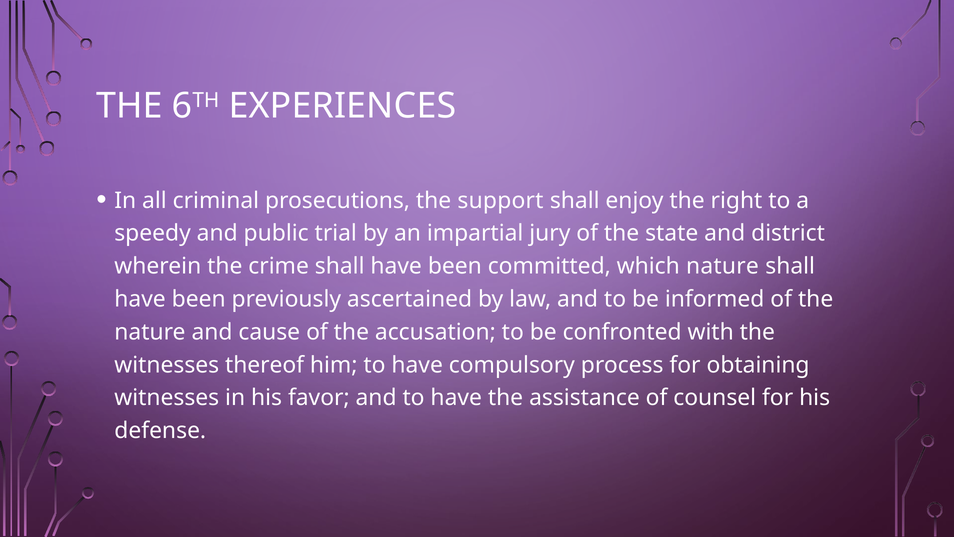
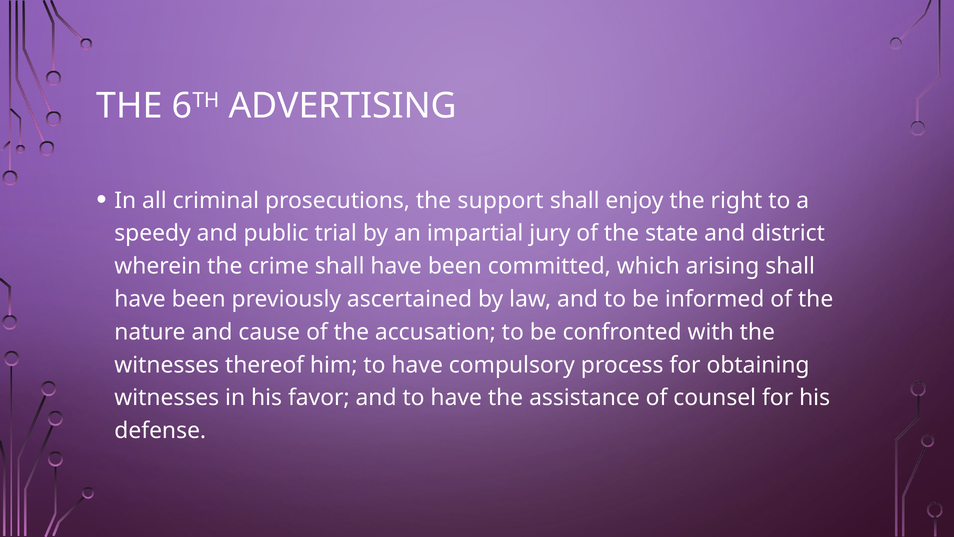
EXPERIENCES: EXPERIENCES -> ADVERTISING (343, 106)
which nature: nature -> arising (723, 266)
